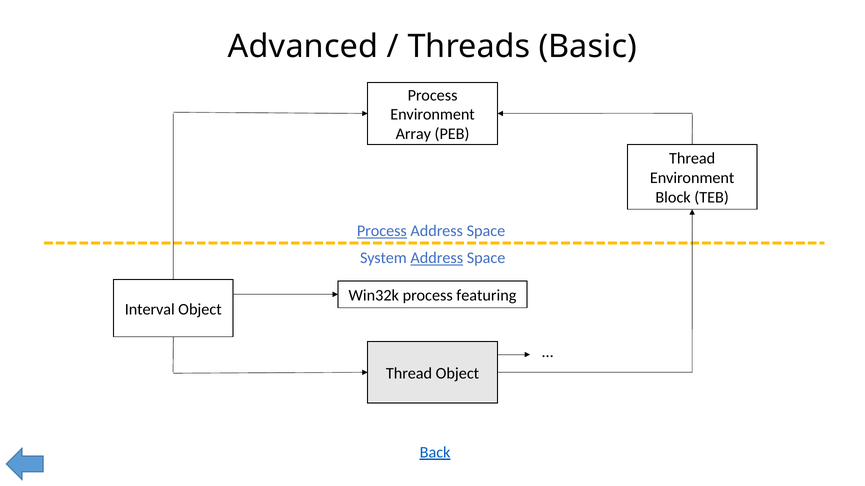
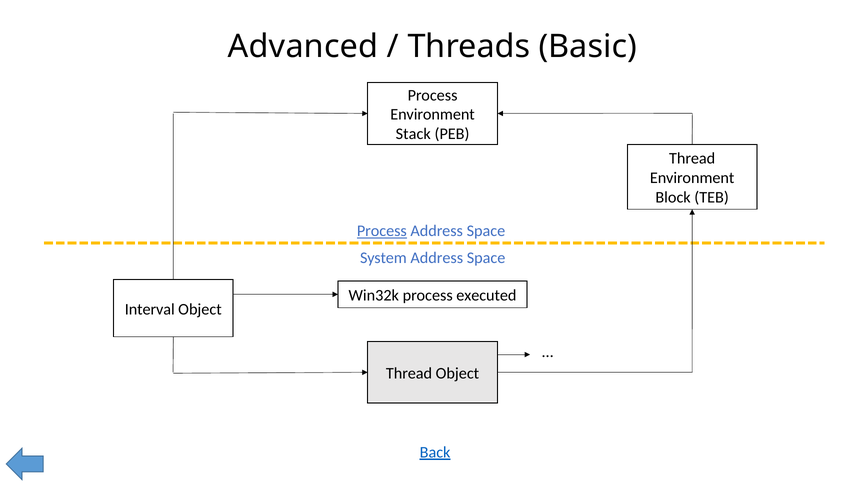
Array: Array -> Stack (413, 134)
Address underline: present -> none (437, 258)
featuring: featuring -> executed (486, 296)
